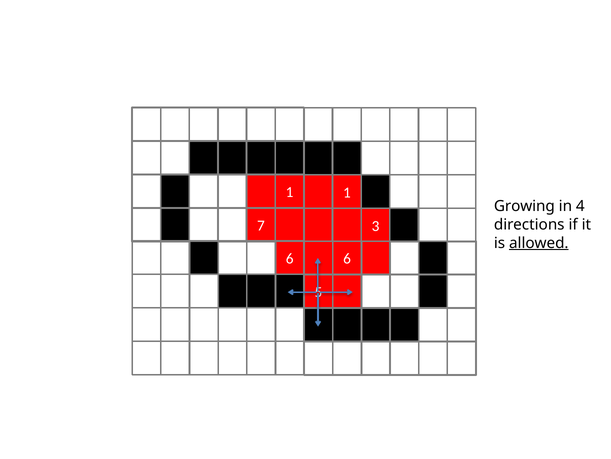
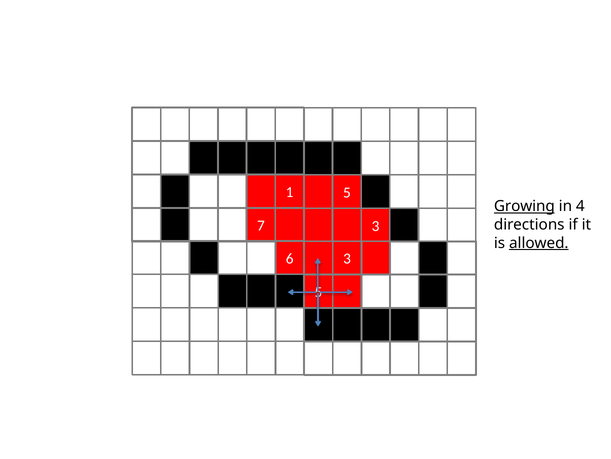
1 1: 1 -> 5 (347, 192)
Growing underline: none -> present (524, 206)
6 6: 6 -> 3 (347, 258)
